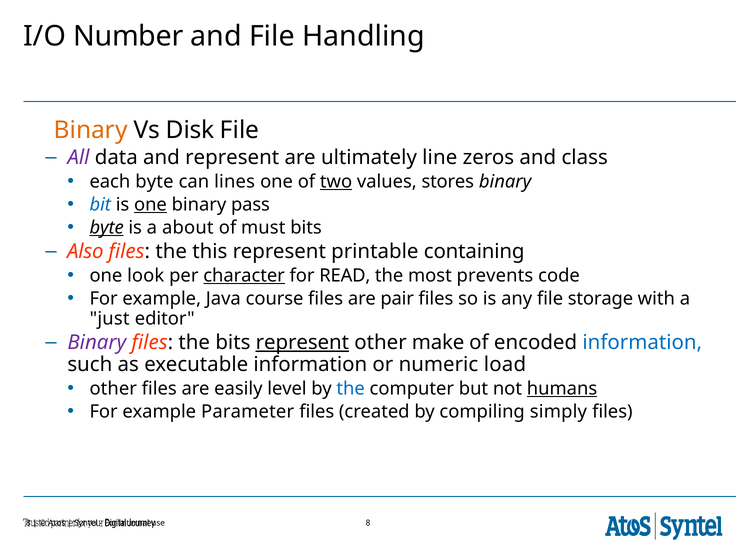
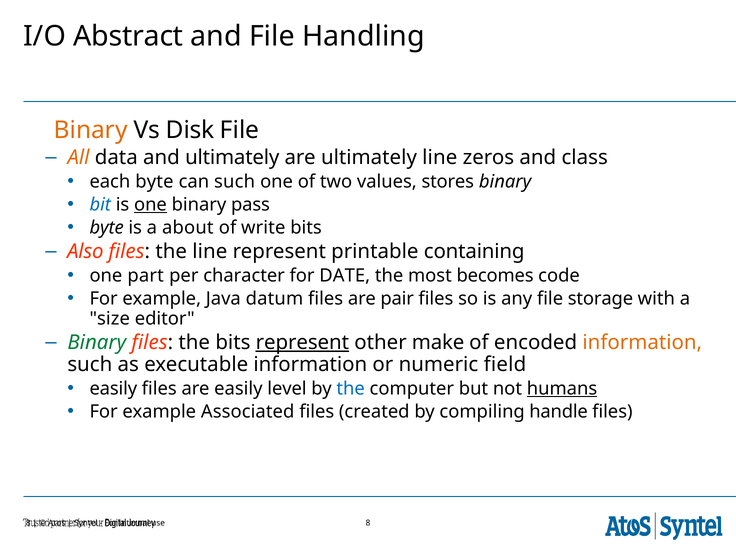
Number: Number -> Abstract (128, 36)
All colour: purple -> orange (78, 158)
and represent: represent -> ultimately (232, 158)
can lines: lines -> such (235, 182)
two underline: present -> none (336, 182)
byte underline: present -> none (107, 228)
must: must -> write (263, 228)
the this: this -> line (210, 252)
look: look -> part (146, 276)
character underline: present -> none (244, 276)
READ: READ -> DATE (345, 276)
prevents: prevents -> becomes (495, 276)
course: course -> datum (274, 299)
just: just -> size (110, 318)
Binary colour: purple -> green (97, 342)
information colour: blue -> orange (642, 342)
load: load -> field (505, 365)
other: other -> easily (113, 389)
Parameter: Parameter -> Associated (248, 412)
simply: simply -> handle (559, 412)
